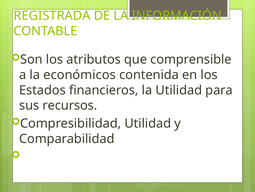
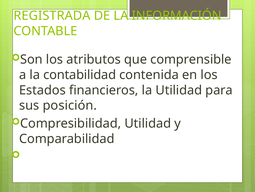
económicos: económicos -> contabilidad (80, 75)
recursos: recursos -> posición (70, 105)
